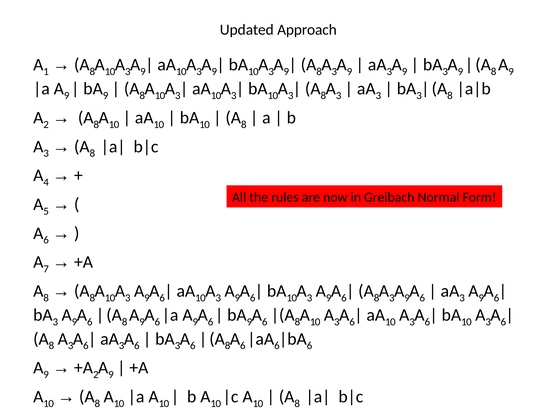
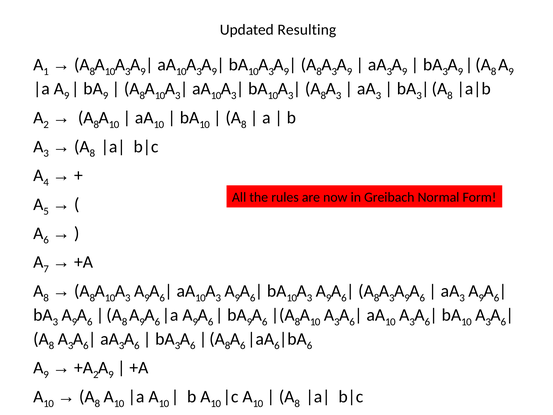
Approach: Approach -> Resulting (307, 30)
